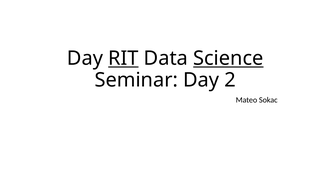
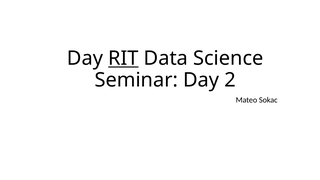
Science underline: present -> none (228, 58)
